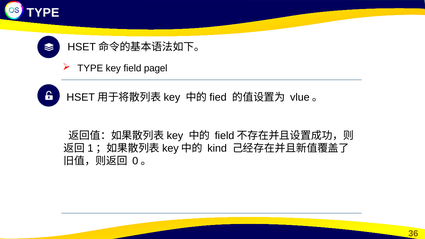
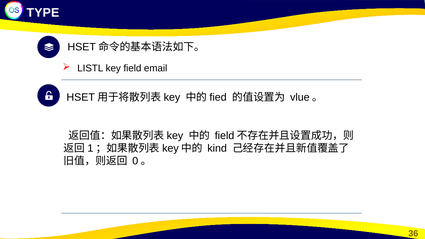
TYPE: TYPE -> LISTL (90, 68)
pagel: pagel -> email (156, 68)
